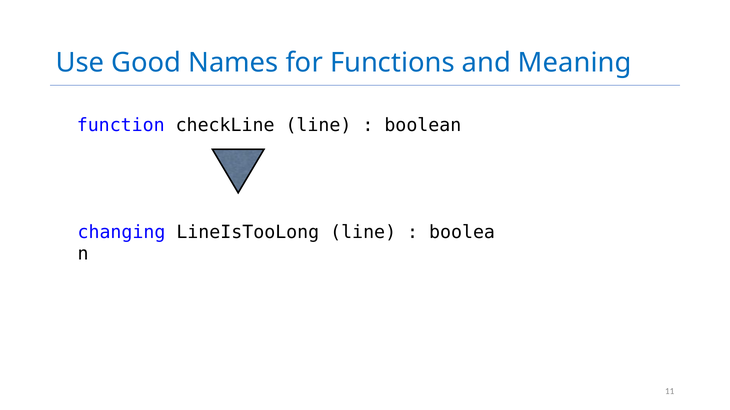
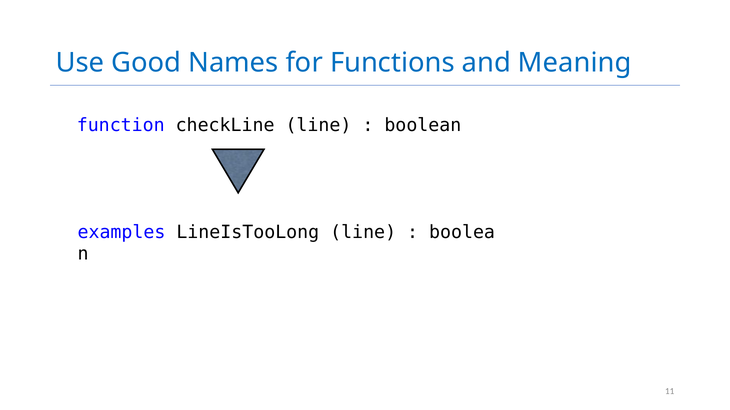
changing: changing -> examples (121, 232)
